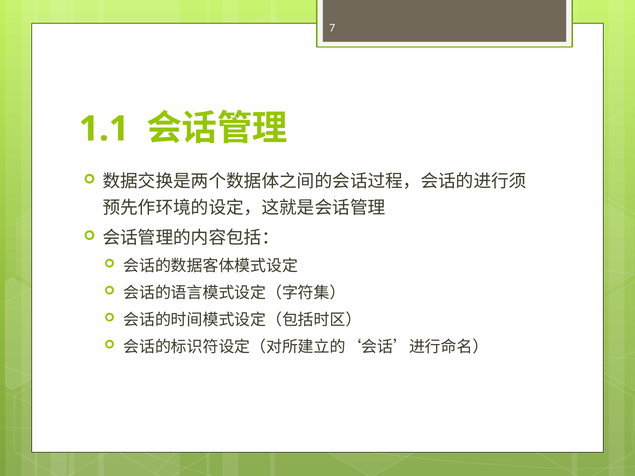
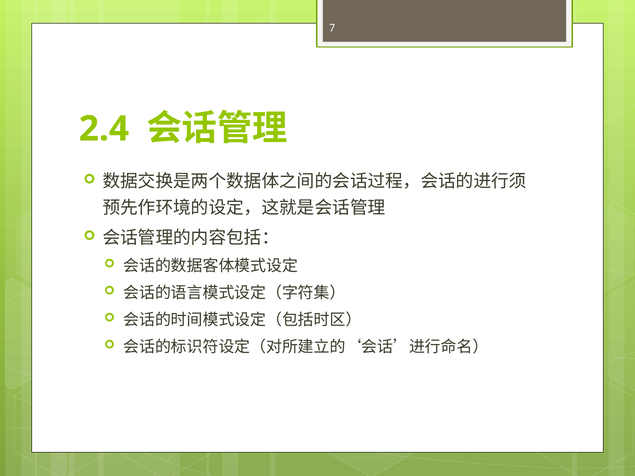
1.1: 1.1 -> 2.4 (104, 129)
